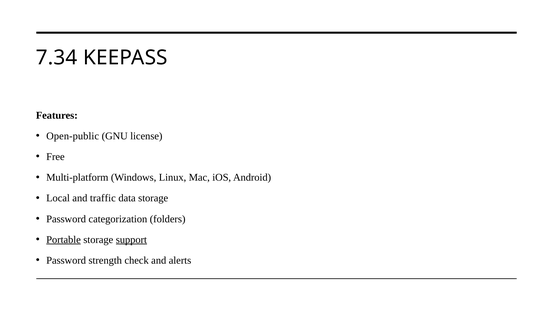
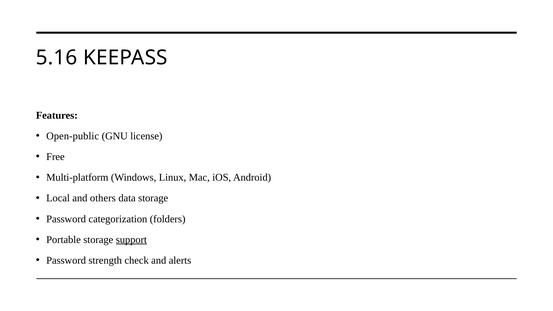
7.34: 7.34 -> 5.16 (57, 58)
traffic: traffic -> others (103, 198)
Portable underline: present -> none (64, 240)
